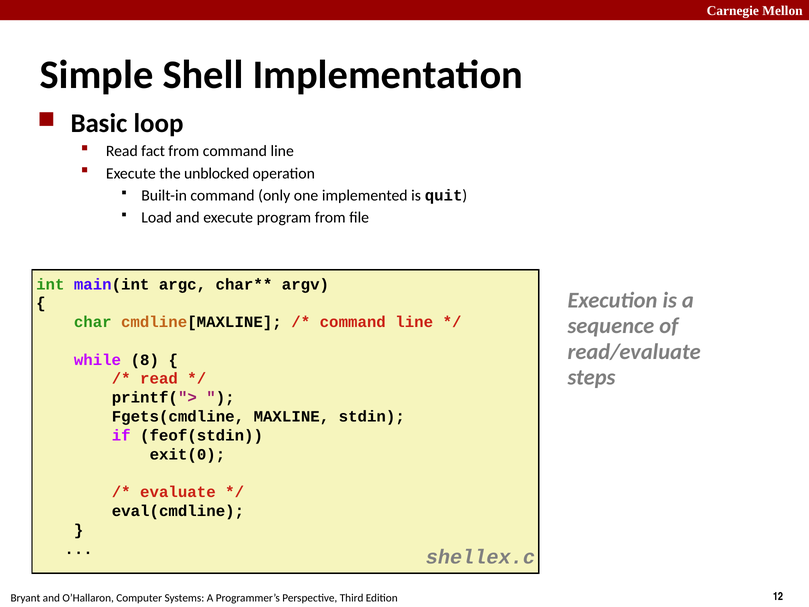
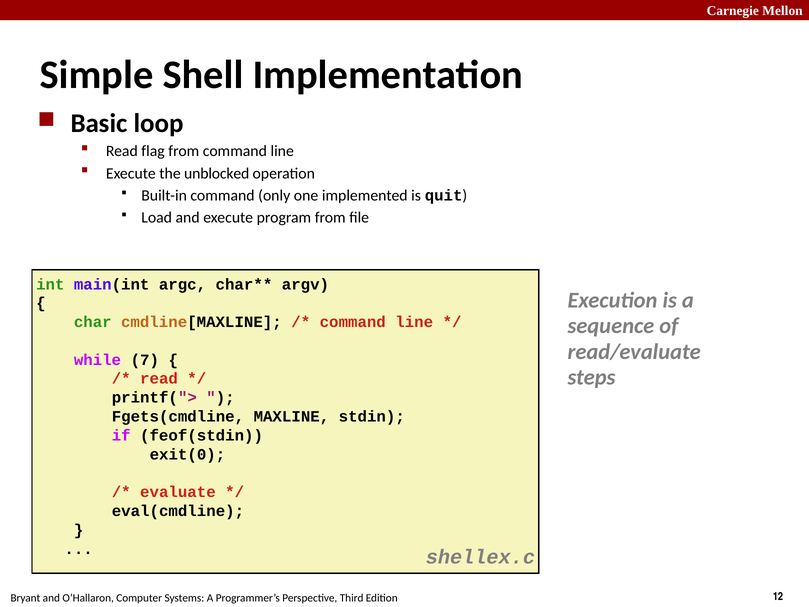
fact: fact -> flag (153, 151)
8: 8 -> 7 (145, 360)
